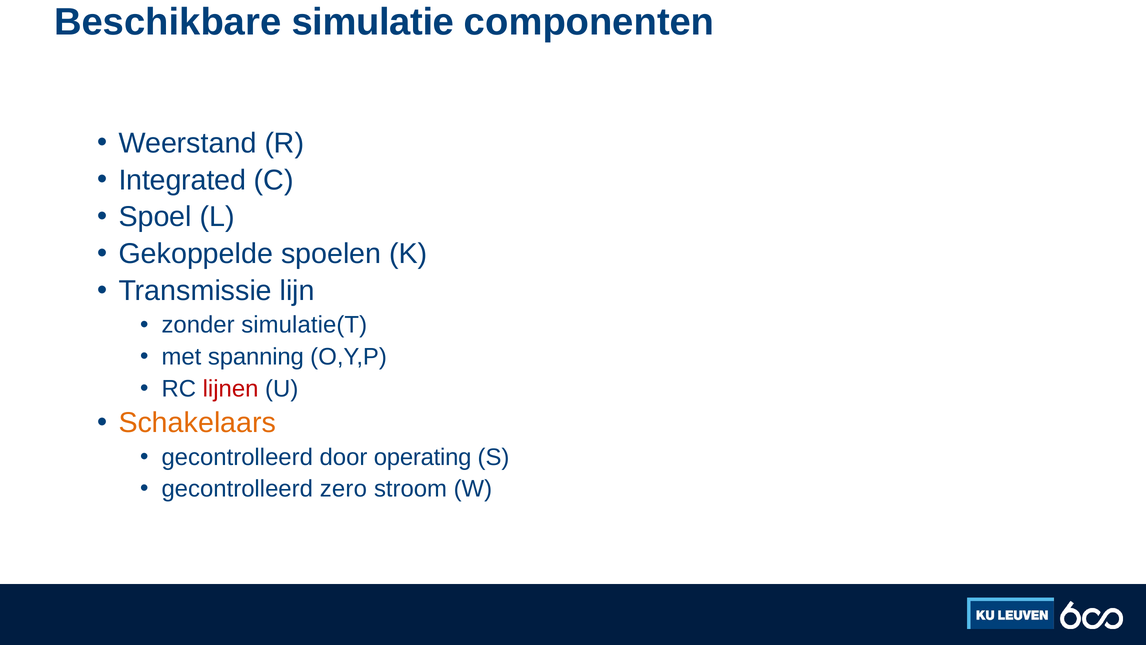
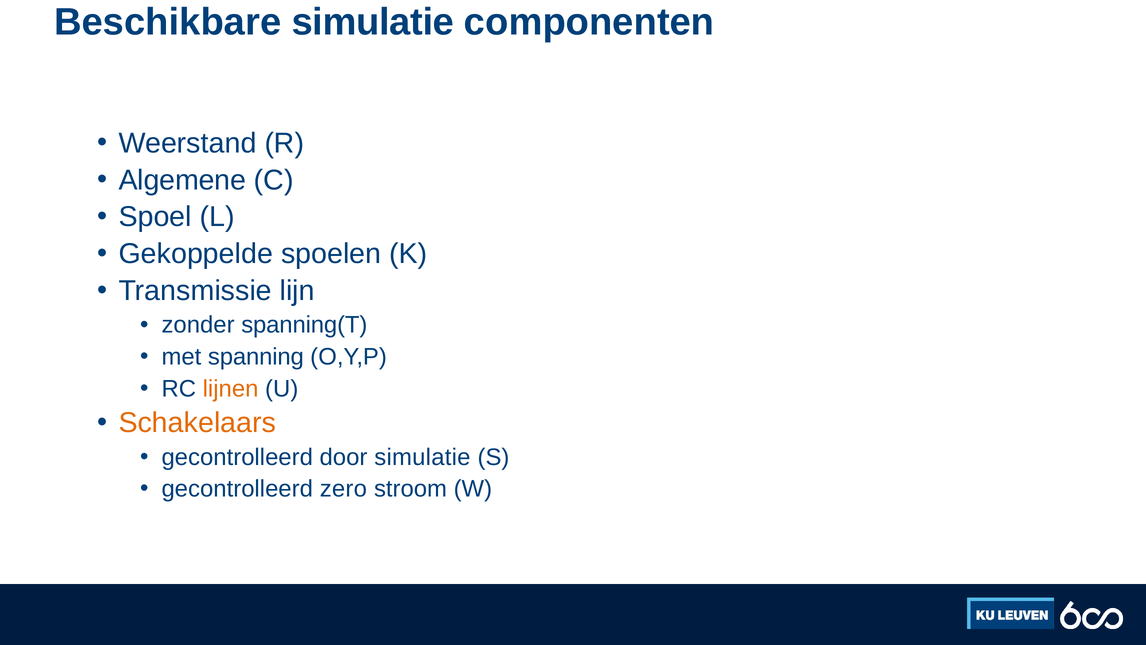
Integrated: Integrated -> Algemene (182, 180)
simulatie(T: simulatie(T -> spanning(T (304, 325)
lijnen colour: red -> orange (231, 388)
door operating: operating -> simulatie (422, 457)
